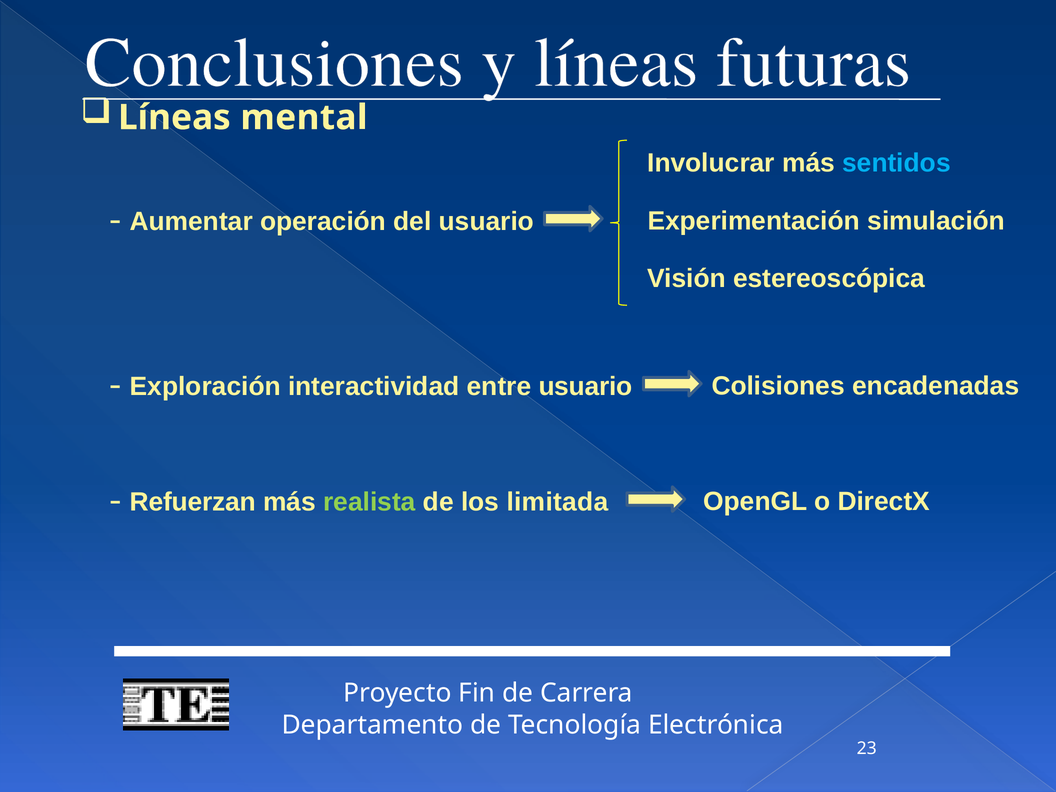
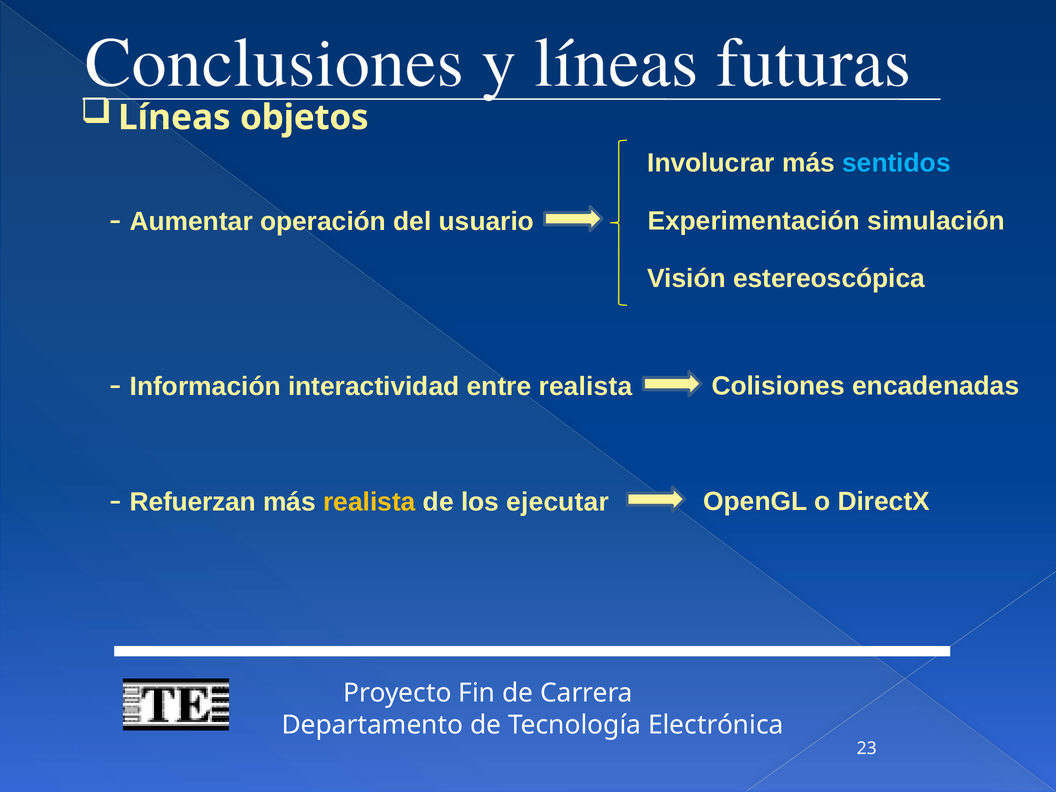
mental: mental -> objetos (304, 118)
Exploración: Exploración -> Información (205, 386)
entre usuario: usuario -> realista (585, 386)
realista colour: light green -> yellow (369, 502)
limitada: limitada -> ejecutar (558, 502)
